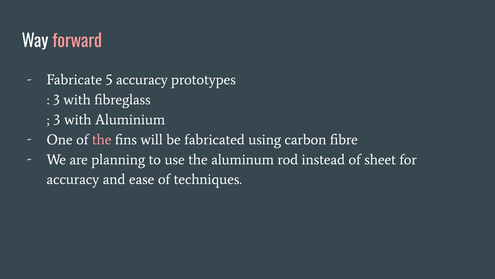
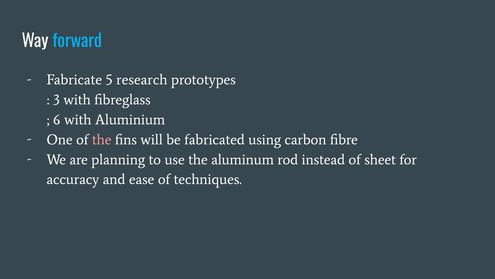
forward colour: pink -> light blue (77, 41)
5 accuracy: accuracy -> research (142, 80)
3: 3 -> 6 (57, 119)
